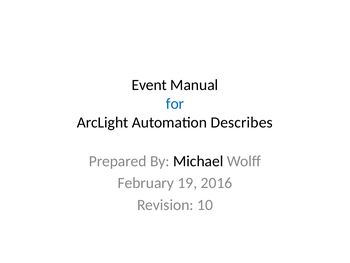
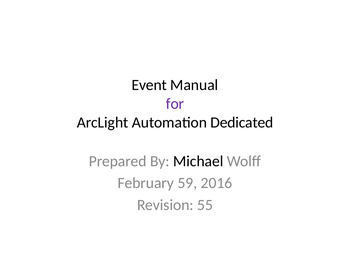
for colour: blue -> purple (175, 104)
Describes: Describes -> Dedicated (242, 122)
19: 19 -> 59 (187, 183)
10: 10 -> 55 (205, 204)
